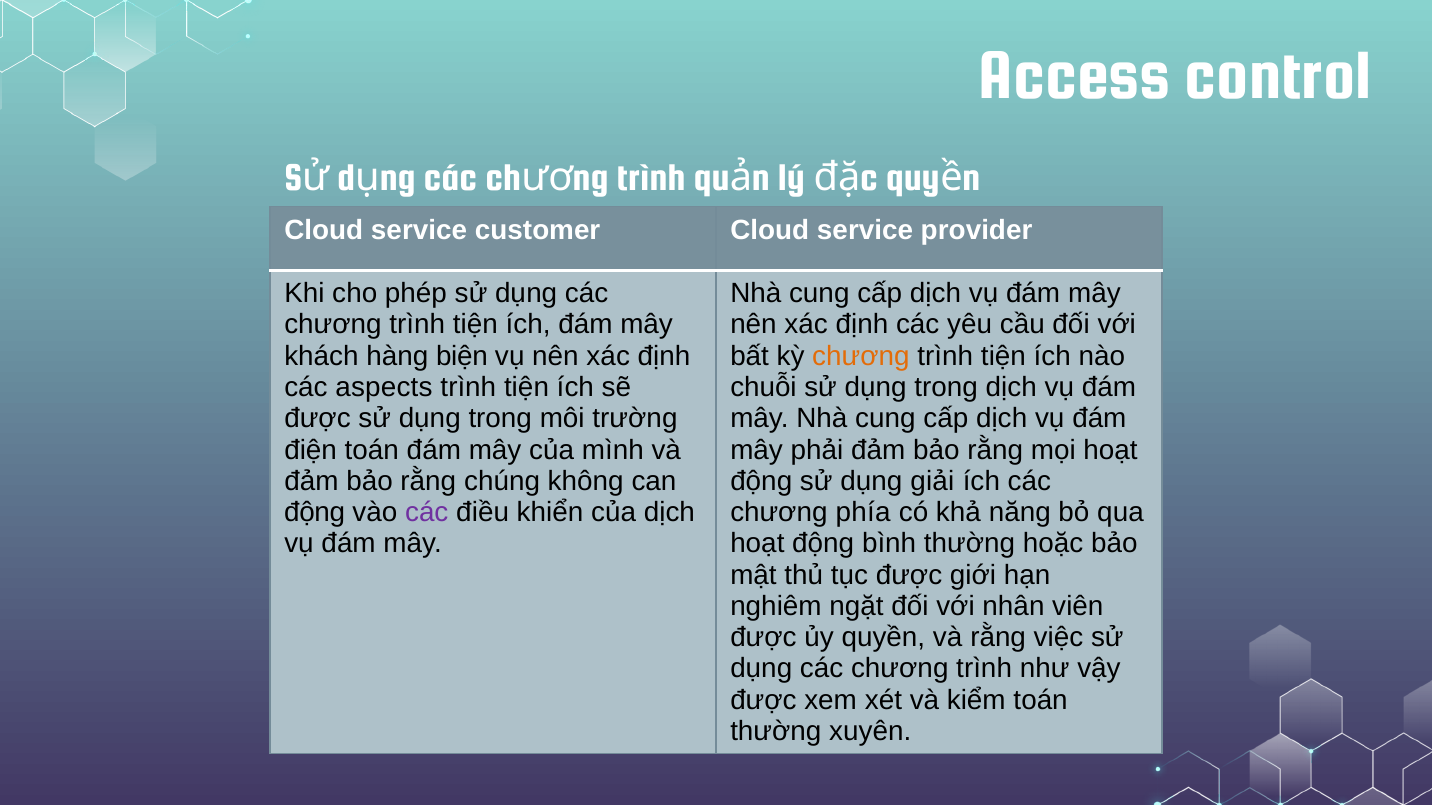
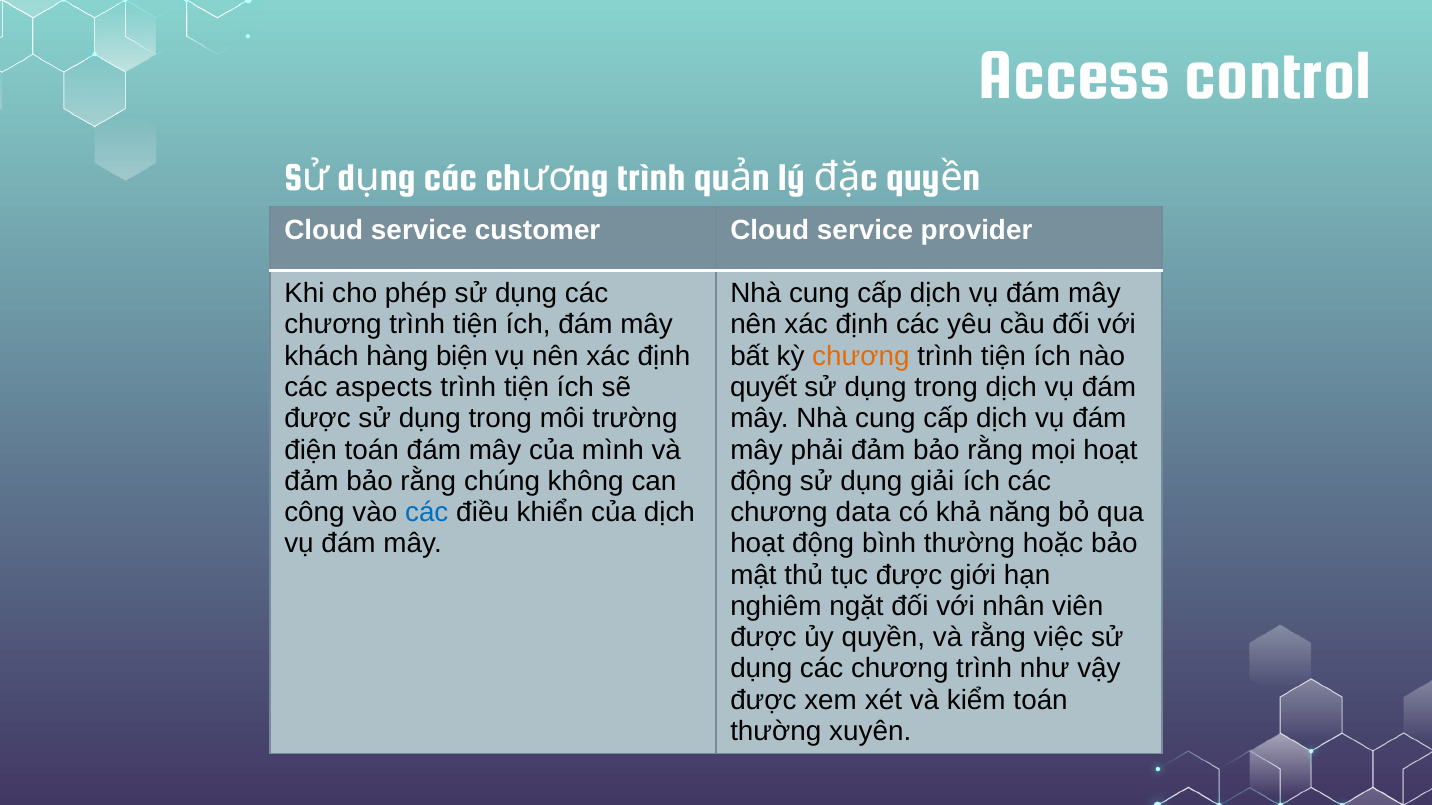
chuỗi: chuỗi -> quyết (764, 388)
động: động -> công (314, 513)
các colour: purple -> blue (427, 513)
phía: phía -> data (863, 513)
